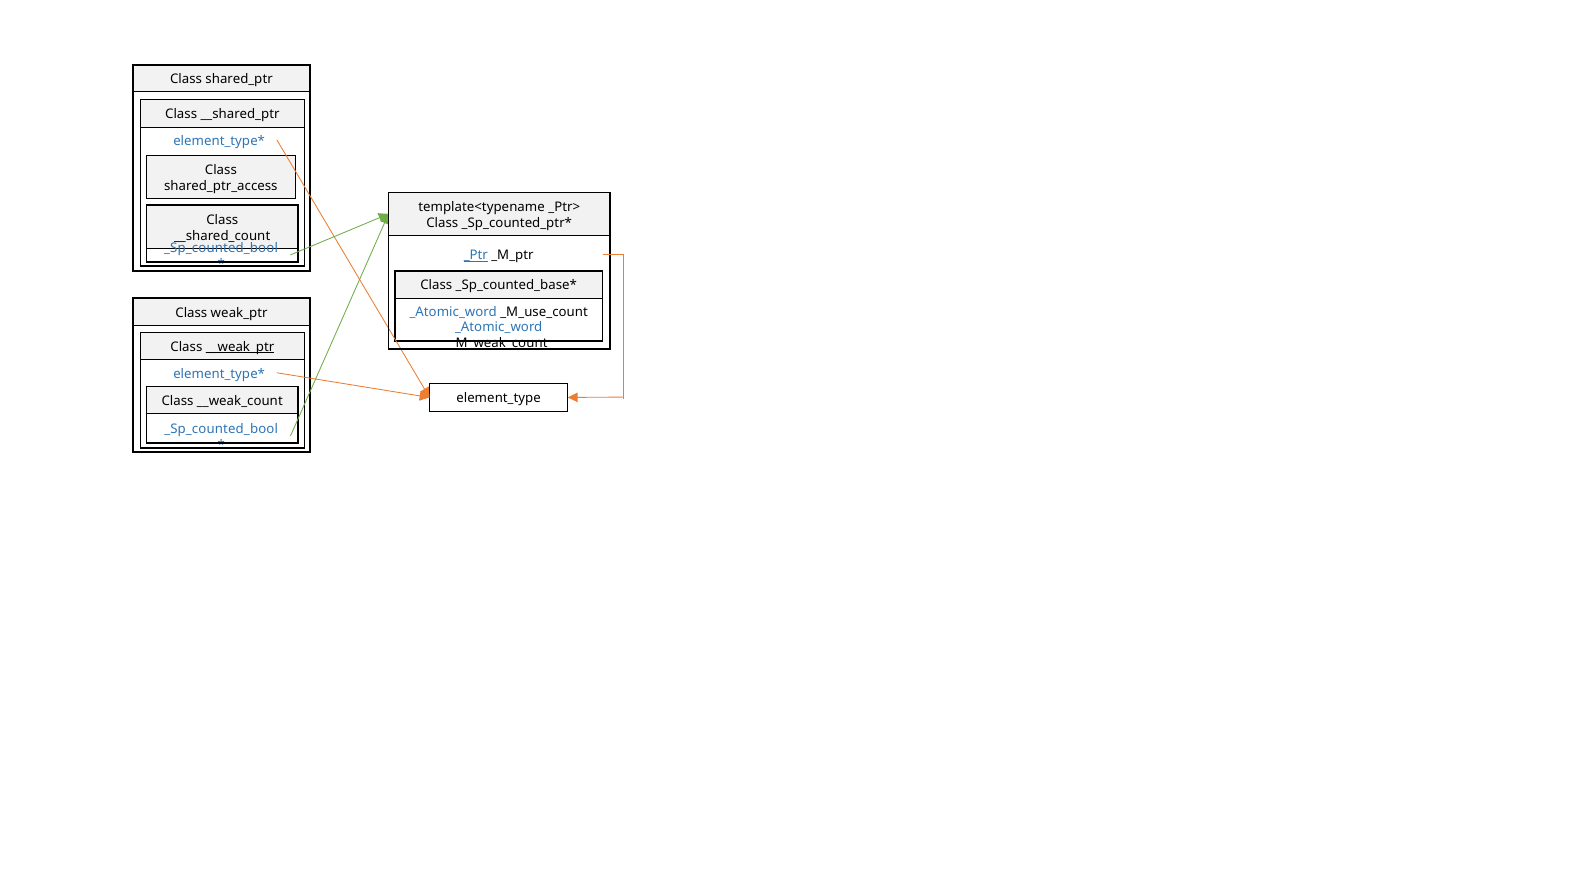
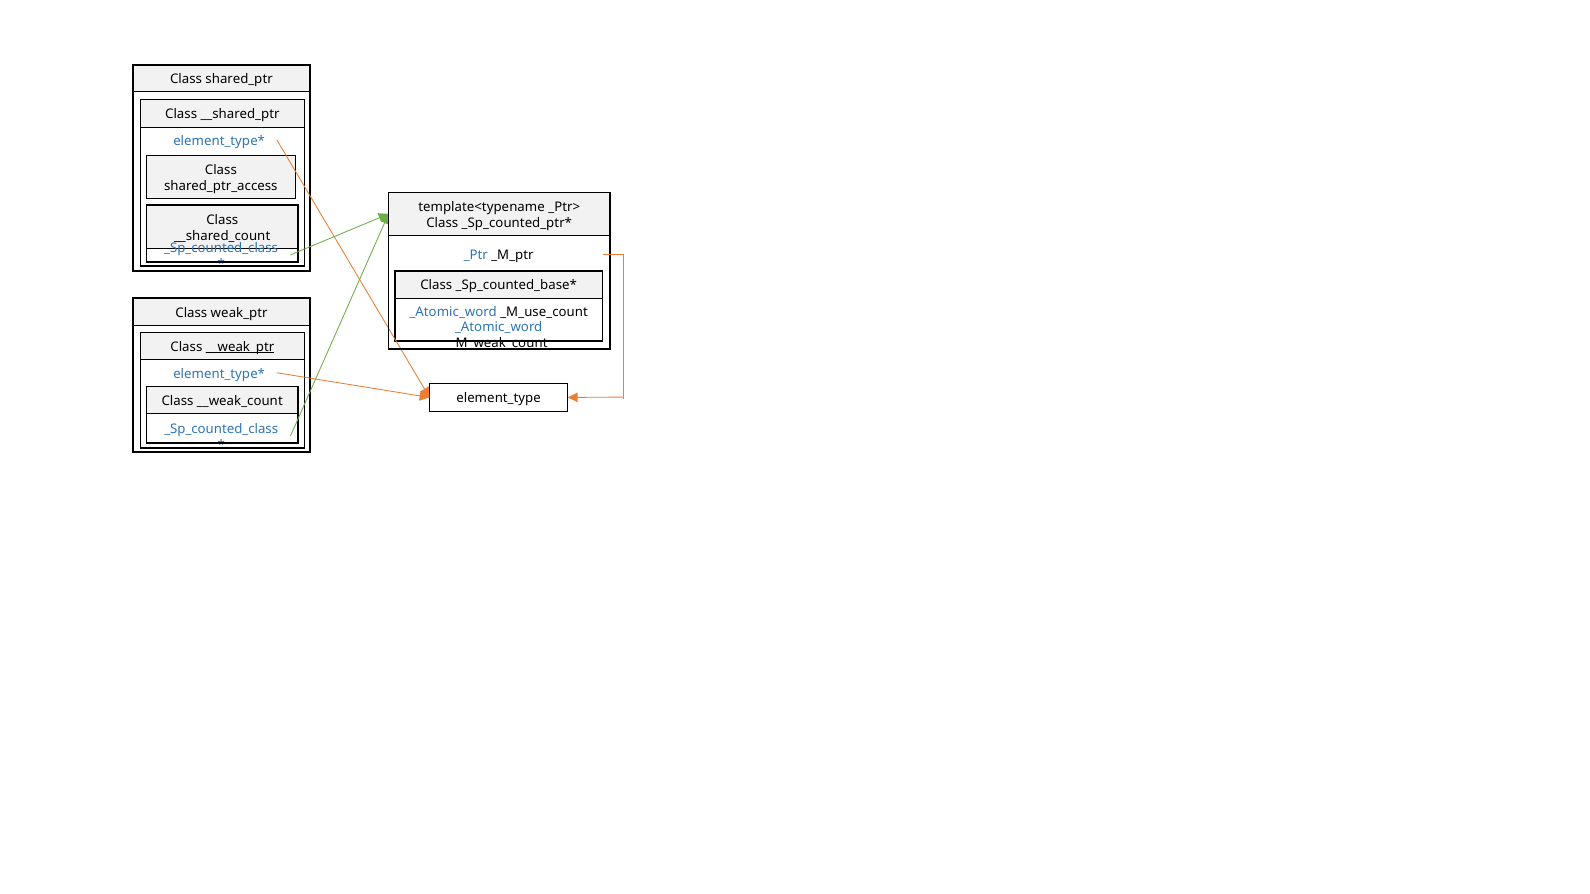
_Sp_counted_bool: _Sp_counted_bool -> _Sp_counted_class (221, 248)
_Ptr underline: present -> none (476, 255)
_Sp_counted_bool: _Sp_counted_bool -> _Sp_counted_class (221, 429)
